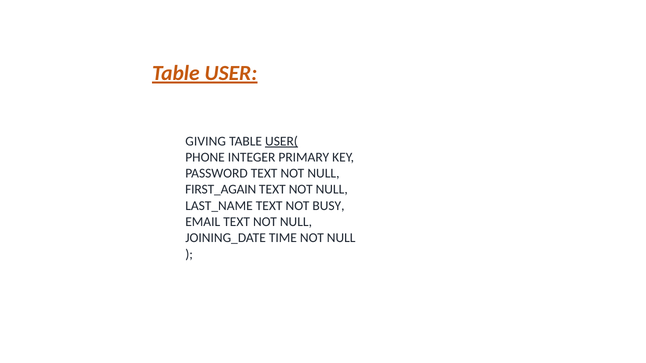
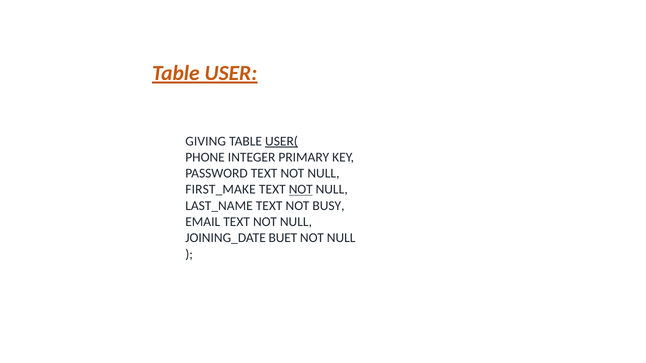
FIRST_AGAIN: FIRST_AGAIN -> FIRST_MAKE (221, 190)
NOT underline: none -> present (301, 190)
TIME: TIME -> BUET (283, 238)
